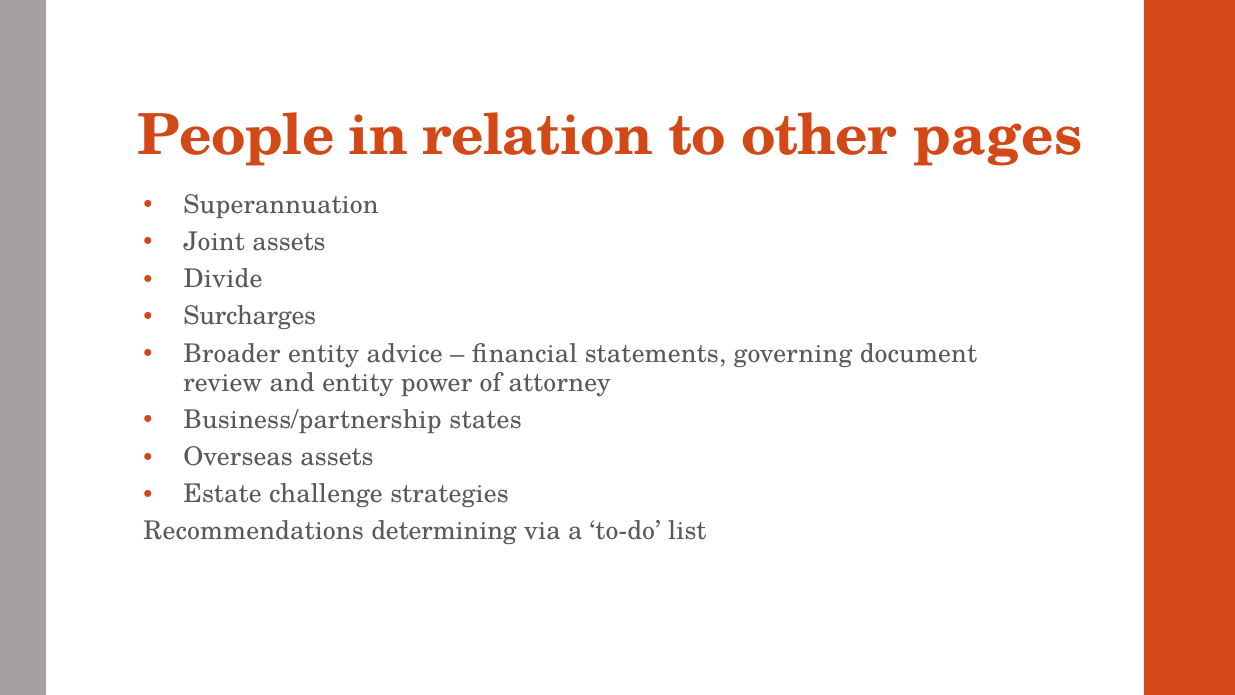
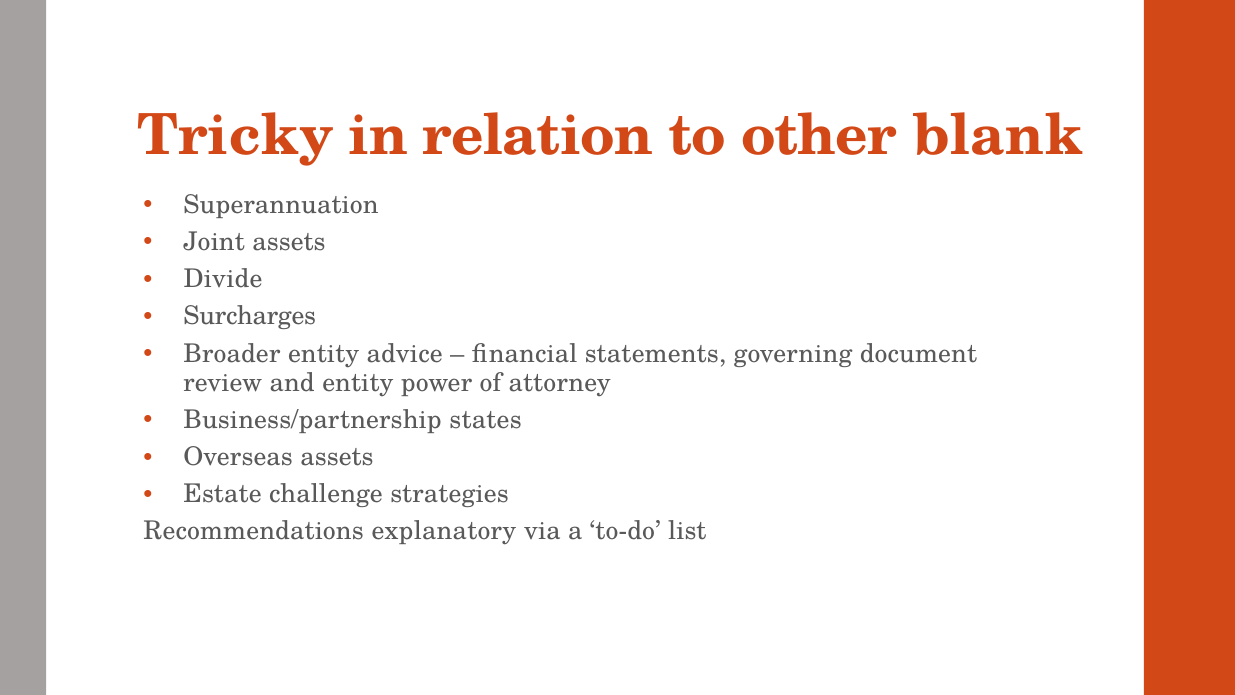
People: People -> Tricky (235, 136)
pages: pages -> blank (998, 136)
determining: determining -> explanatory (444, 531)
